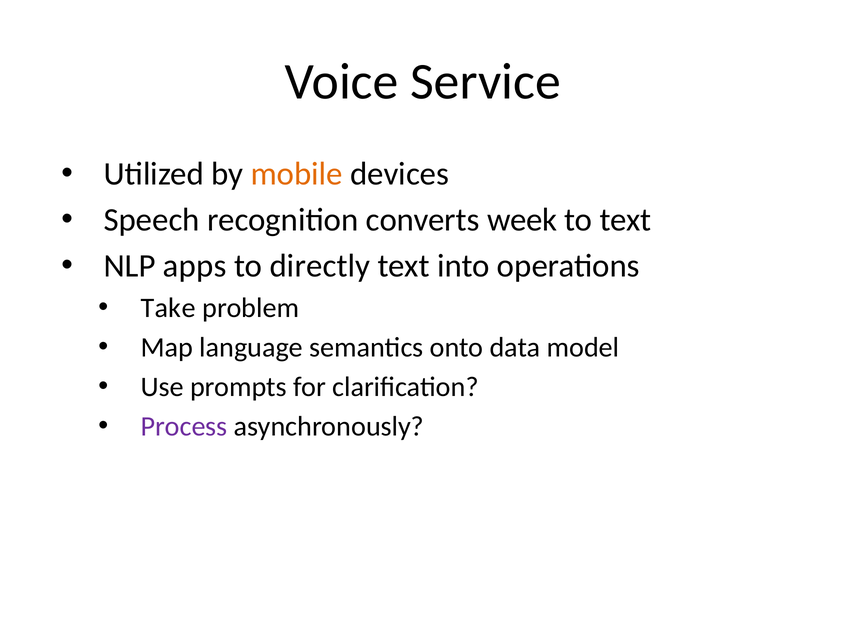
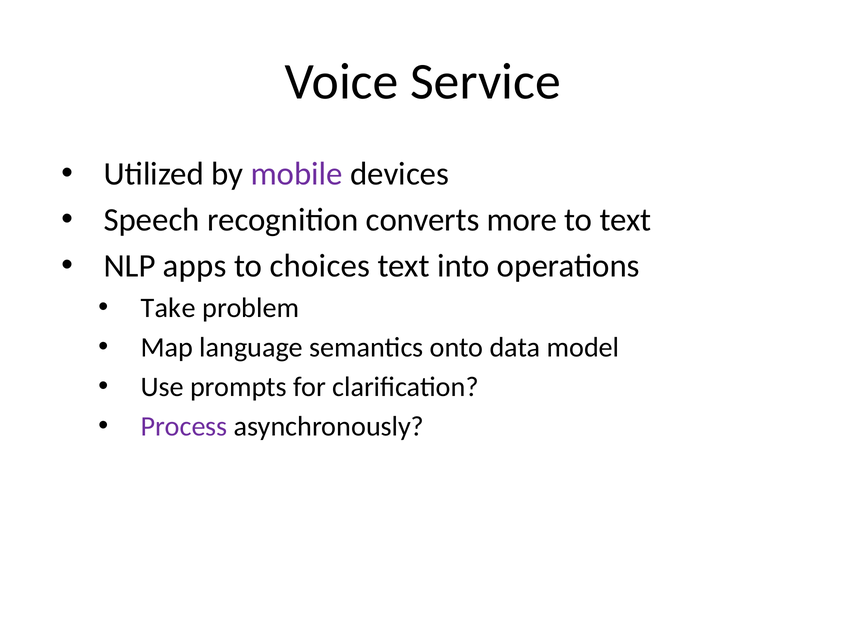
mobile colour: orange -> purple (297, 174)
week: week -> more (522, 220)
directly: directly -> choices (320, 266)
